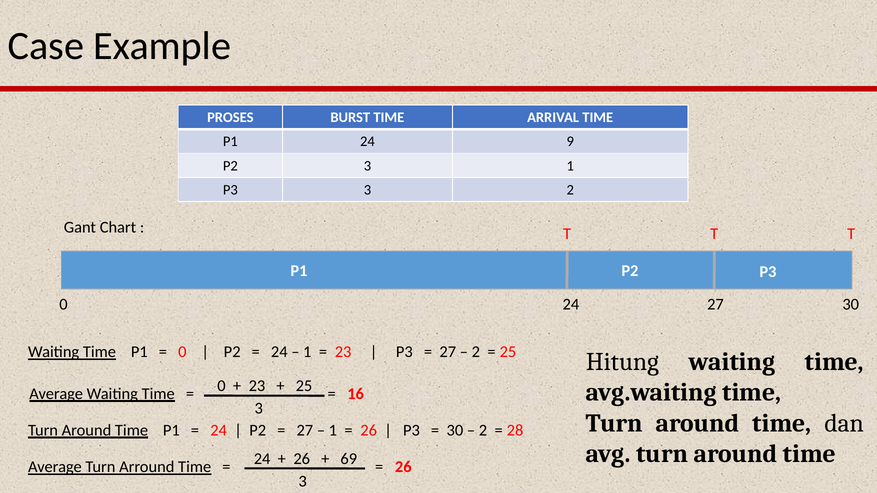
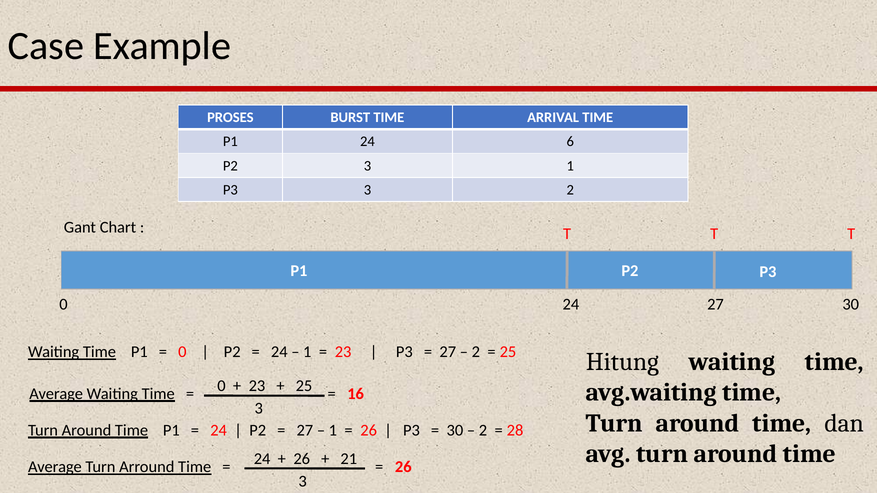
9: 9 -> 6 (570, 142)
69: 69 -> 21 (349, 459)
